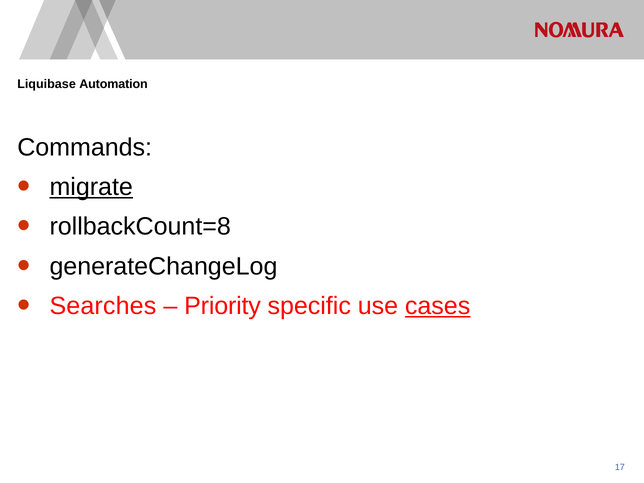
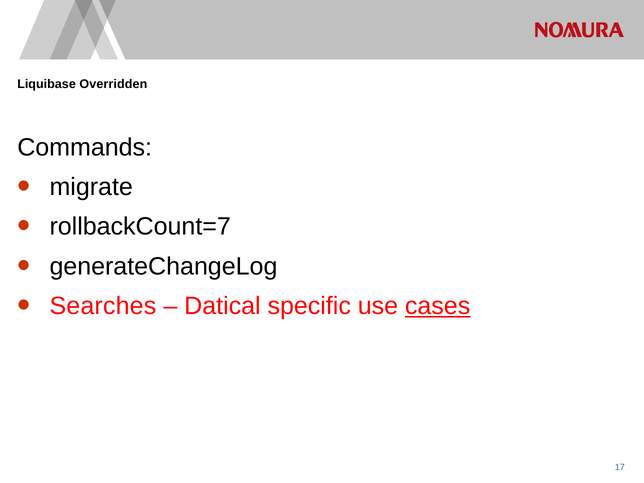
Automation: Automation -> Overridden (113, 84)
migrate underline: present -> none (91, 187)
rollbackCount=8: rollbackCount=8 -> rollbackCount=7 (140, 227)
Priority: Priority -> Datical (222, 306)
